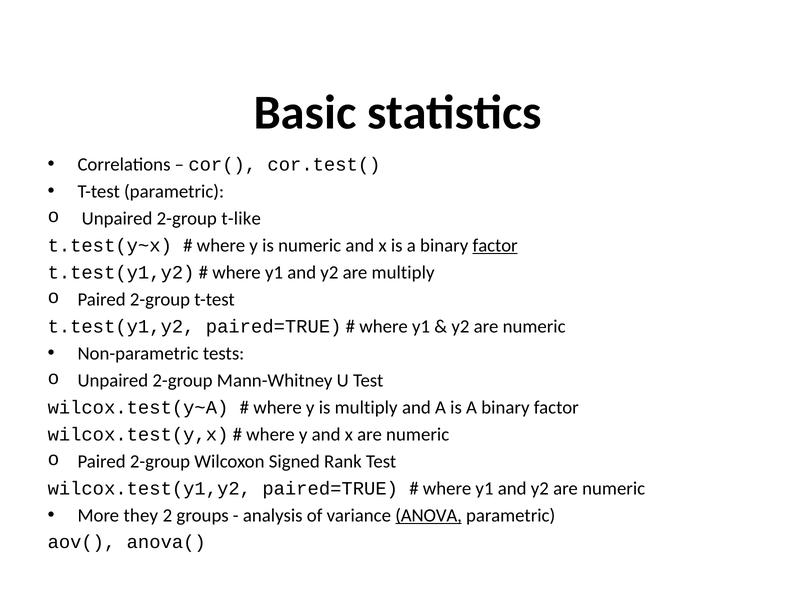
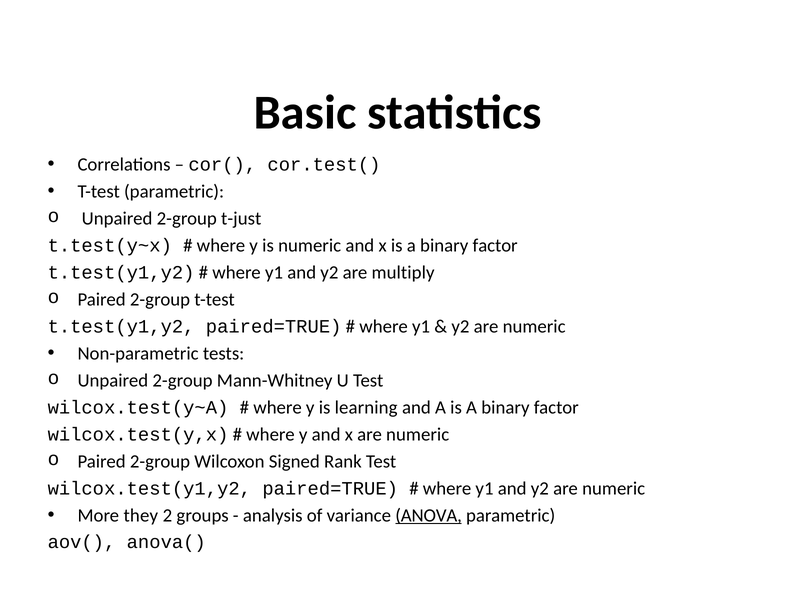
t-like: t-like -> t-just (241, 218)
factor underline: present -> none (495, 245)
is multiply: multiply -> learning (366, 407)
